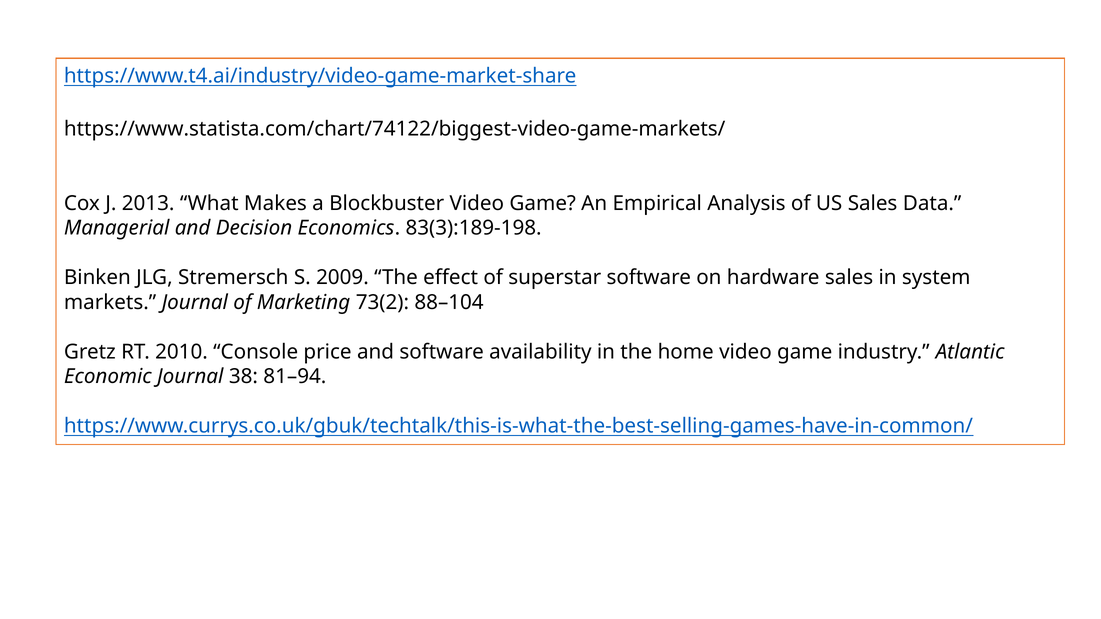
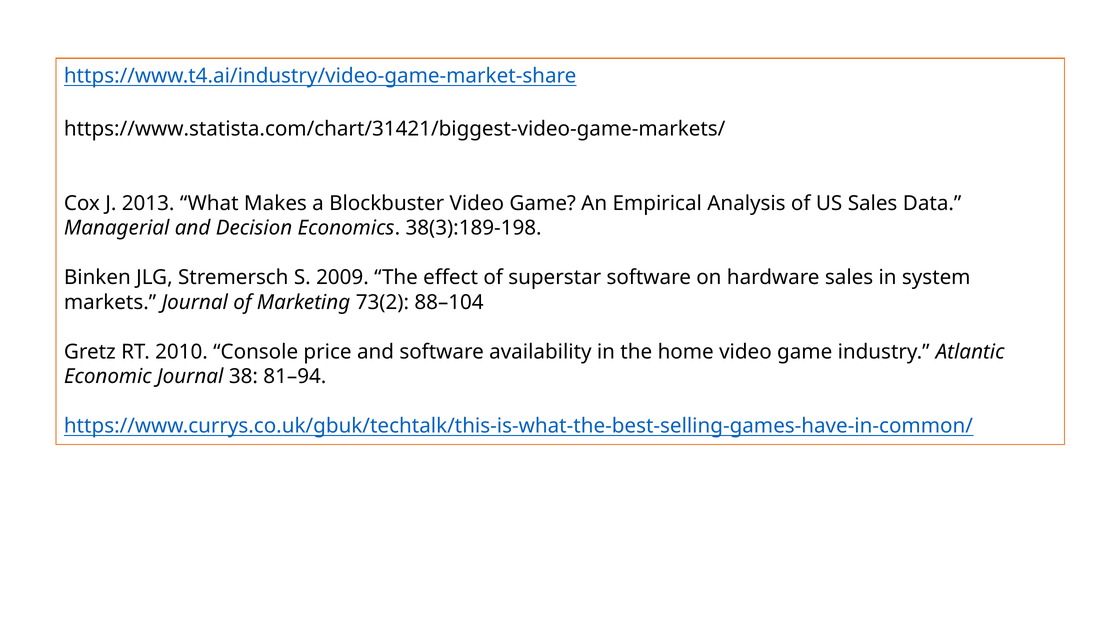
https://www.statista.com/chart/74122/biggest-video-game-markets/: https://www.statista.com/chart/74122/biggest-video-game-markets/ -> https://www.statista.com/chart/31421/biggest-video-game-markets/ (395, 129)
83(3):189-198: 83(3):189-198 -> 38(3):189-198 (474, 228)
